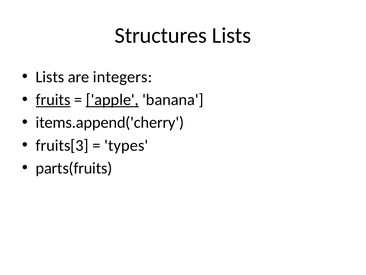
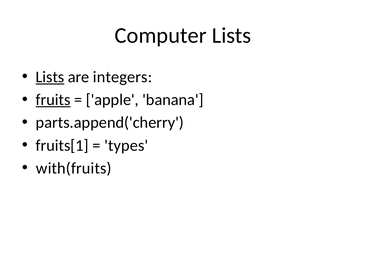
Structures: Structures -> Computer (161, 35)
Lists underline: none -> present (50, 77)
apple underline: present -> none (112, 100)
items.append('cherry: items.append('cherry -> parts.append('cherry (110, 122)
fruits[3: fruits[3 -> fruits[1 (62, 145)
parts(fruits: parts(fruits -> with(fruits (74, 168)
